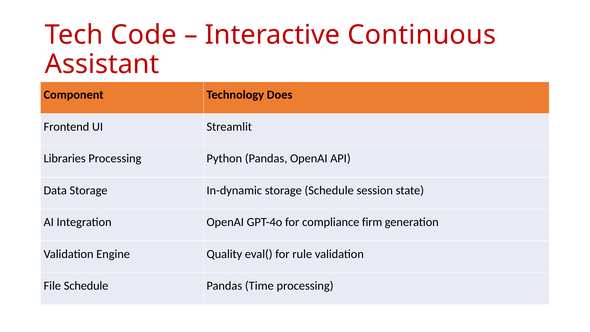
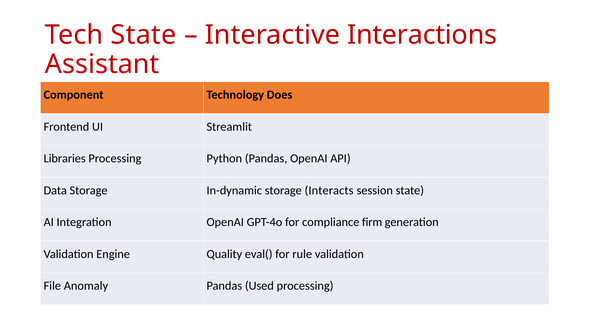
Tech Code: Code -> State (144, 35)
Continuous: Continuous -> Interactions (422, 35)
storage Schedule: Schedule -> Interacts (329, 190)
File Schedule: Schedule -> Anomaly (86, 286)
Time: Time -> Used (259, 286)
